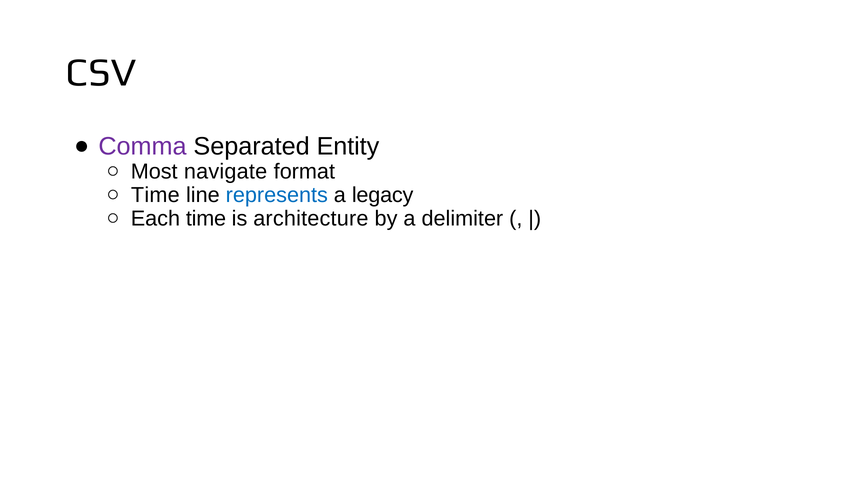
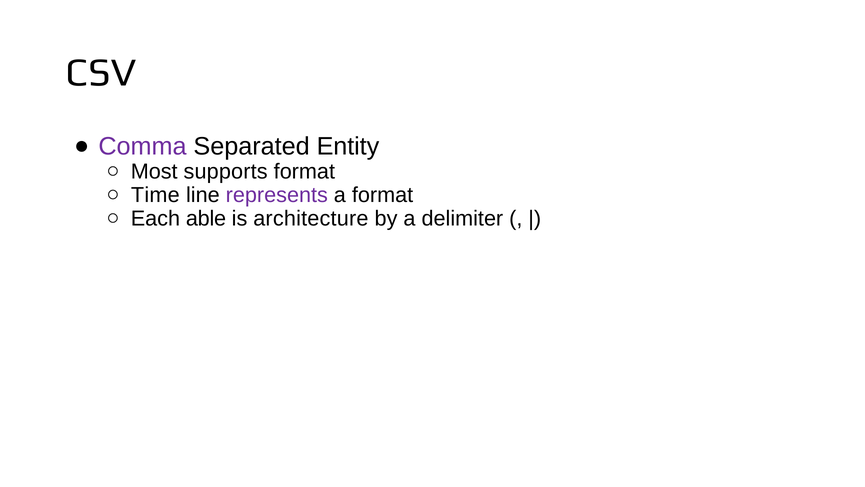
navigate: navigate -> supports (226, 172)
represents colour: blue -> purple (277, 195)
a legacy: legacy -> format (383, 195)
Each time: time -> able (206, 218)
